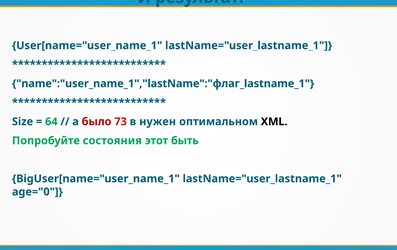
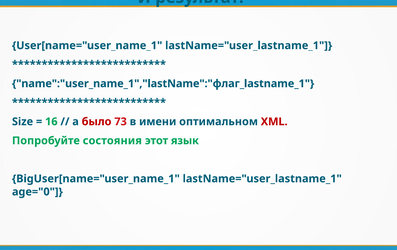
64: 64 -> 16 (51, 122)
нужен: нужен -> имени (158, 122)
XML colour: black -> red (274, 122)
быть: быть -> язык (185, 141)
